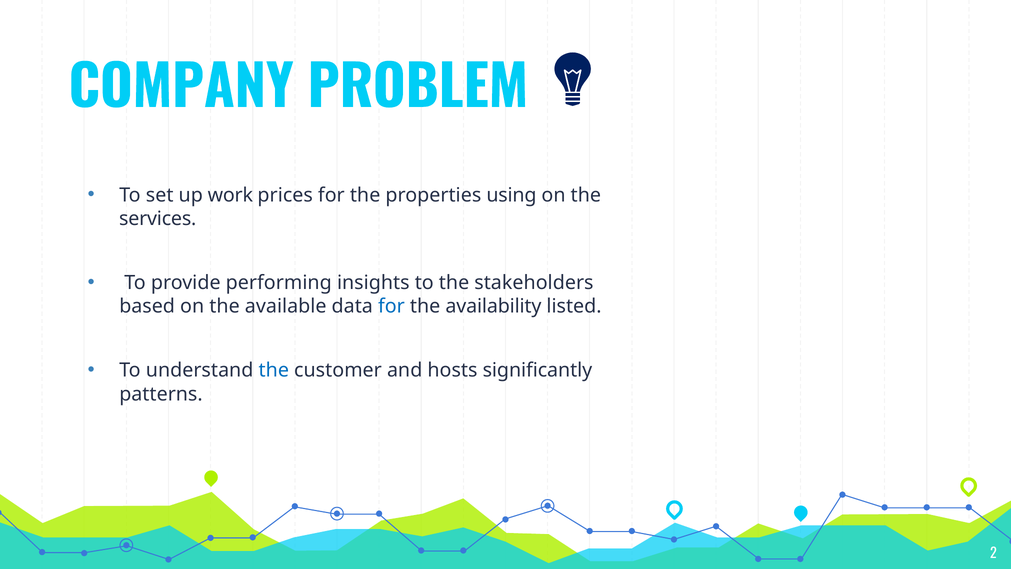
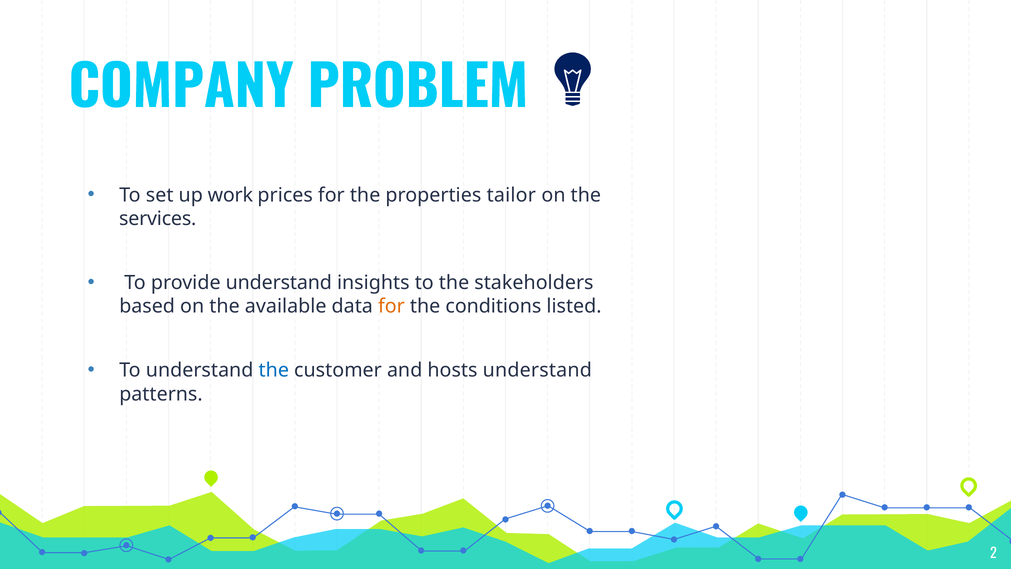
using: using -> tailor (511, 195)
provide performing: performing -> understand (279, 283)
for colour: blue -> orange (391, 306)
availability: availability -> conditions (493, 306)
hosts significantly: significantly -> understand (537, 370)
